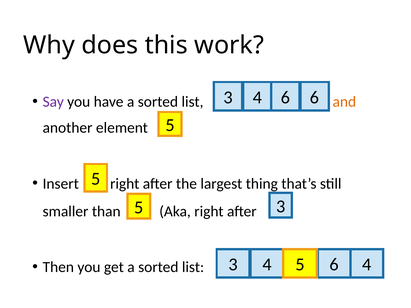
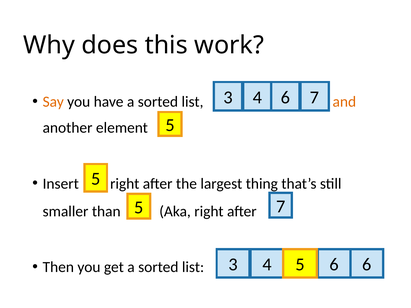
6 6: 6 -> 7 (315, 98)
Say colour: purple -> orange (53, 102)
5 3: 3 -> 7 (281, 207)
6 4: 4 -> 6 (367, 265)
